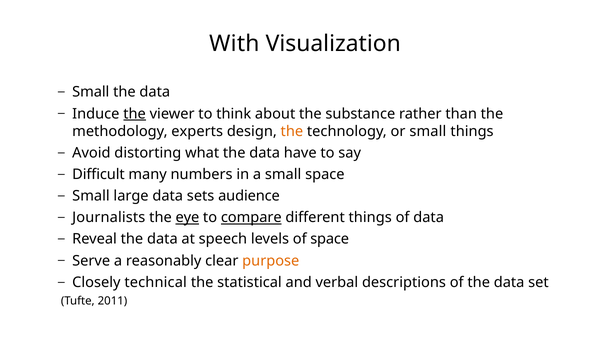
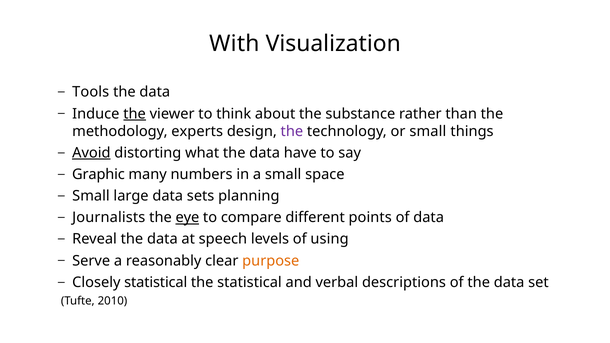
Small: Small -> Tools (91, 92)
the colour: orange -> purple (292, 131)
Avoid underline: none -> present (91, 153)
Difficult: Difficult -> Graphic (98, 174)
audience: audience -> planning (249, 196)
compare underline: present -> none (251, 218)
different things: things -> points (370, 218)
of space: space -> using (330, 239)
Closely technical: technical -> statistical (156, 282)
2011: 2011 -> 2010 (112, 301)
